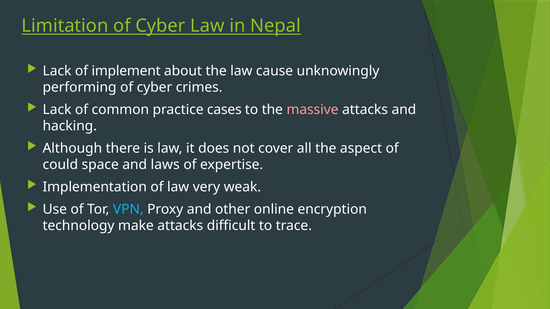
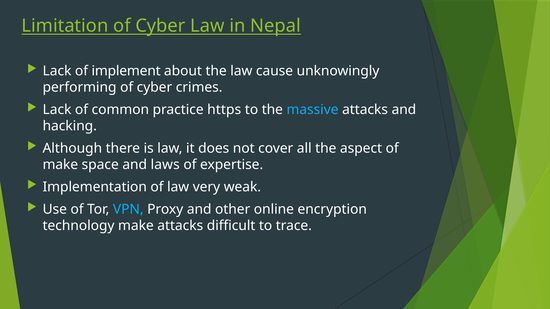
cases: cases -> https (224, 110)
massive colour: pink -> light blue (313, 110)
could: could -> make (60, 165)
